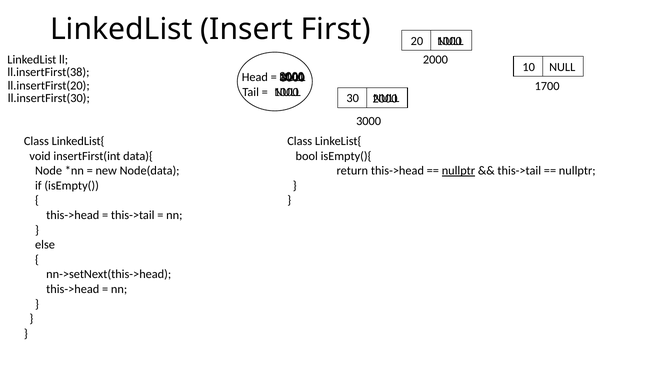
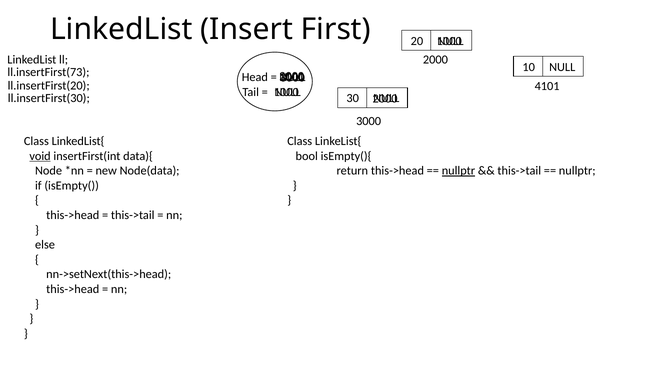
ll.insertFirst(38: ll.insertFirst(38 -> ll.insertFirst(73 (48, 72)
1700: 1700 -> 4101 (547, 86)
void underline: none -> present (40, 156)
